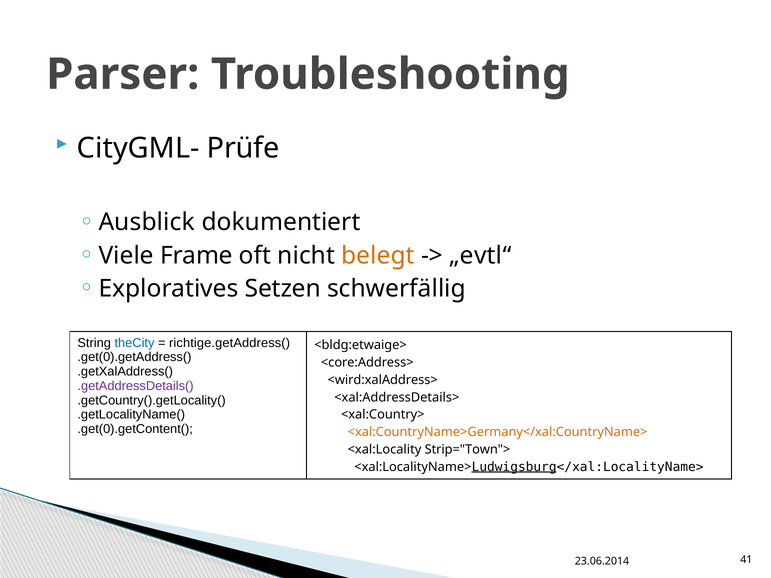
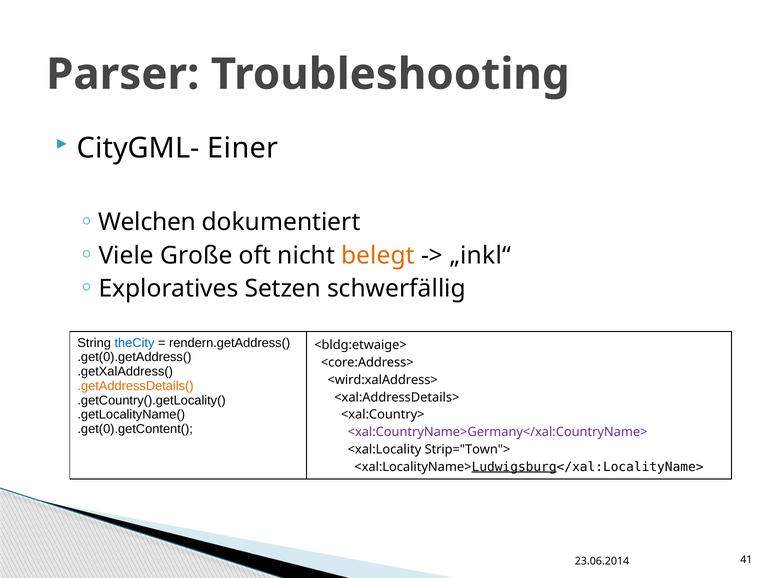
Prüfe: Prüfe -> Einer (243, 148)
Ausblick: Ausblick -> Welchen (147, 222)
Frame: Frame -> Große (196, 256)
„evtl“: „evtl“ -> „inkl“ (480, 256)
richtige.getAddress(: richtige.getAddress( -> rendern.getAddress( (230, 343)
.getAddressDetails( colour: purple -> orange (136, 386)
<xal:CountryName>Germany</xal:CountryName> colour: orange -> purple (498, 432)
